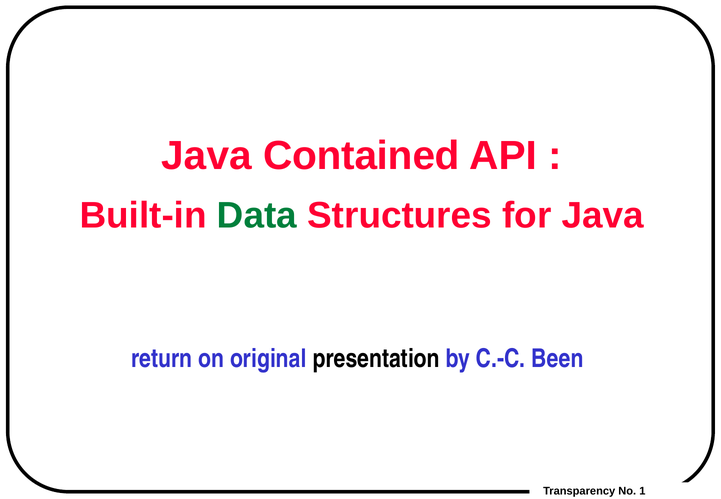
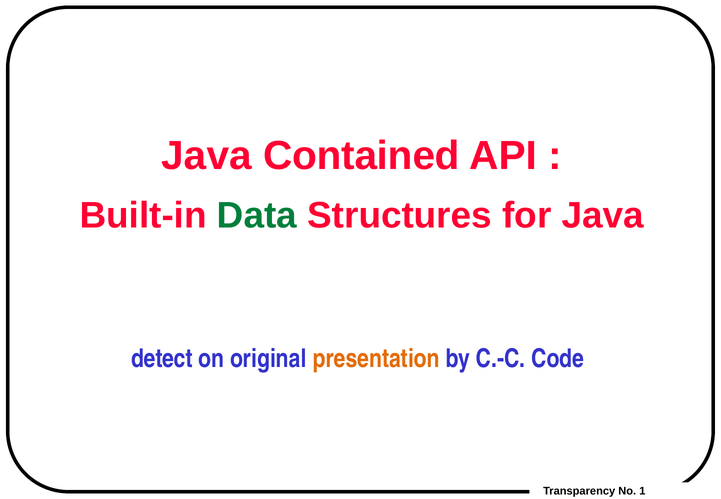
return: return -> detect (162, 359)
presentation colour: black -> orange (376, 359)
Been: Been -> Code (558, 359)
